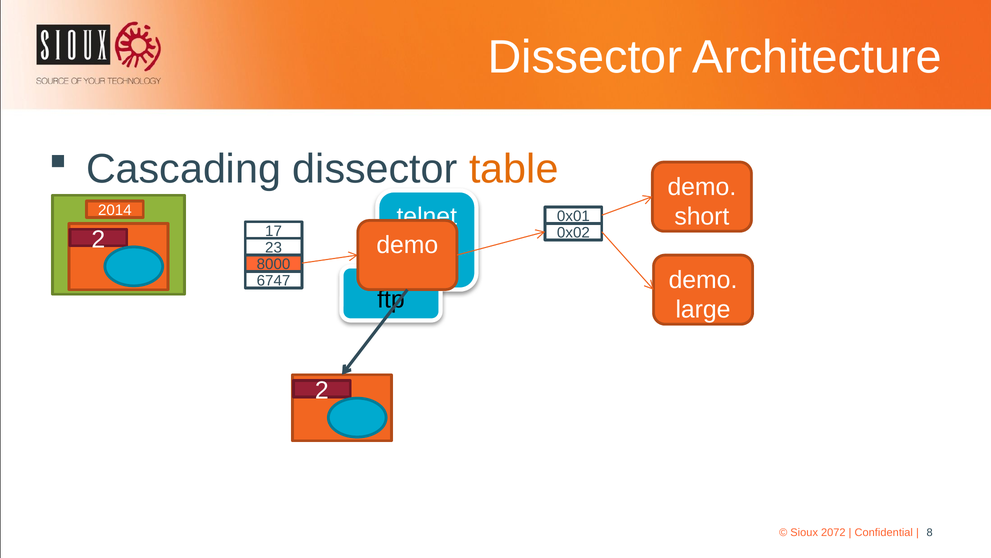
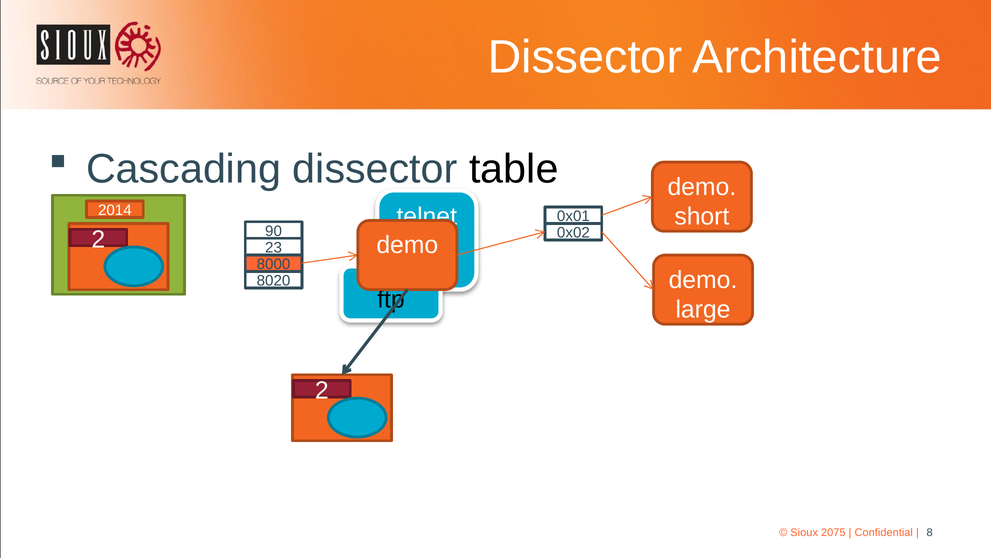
table colour: orange -> black (514, 169)
17: 17 -> 90 (274, 231)
6747: 6747 -> 8020 (274, 280)
2072: 2072 -> 2075 (833, 532)
